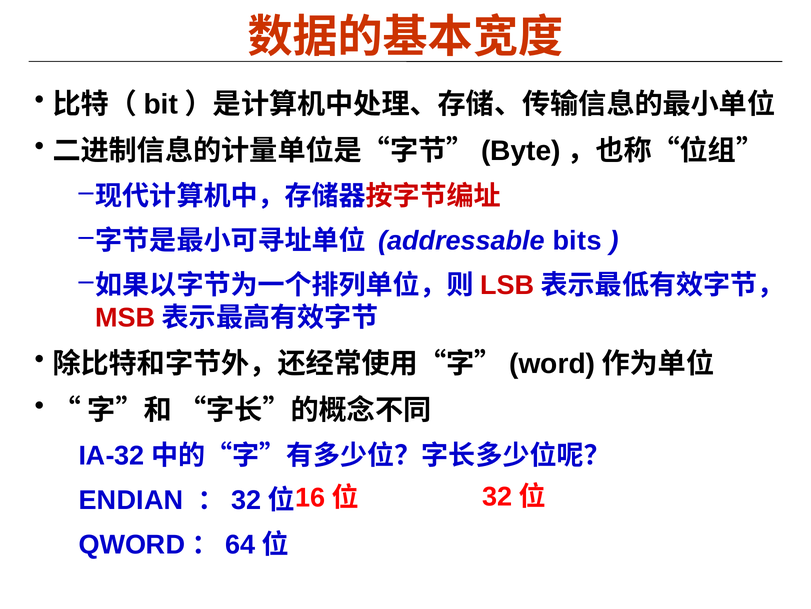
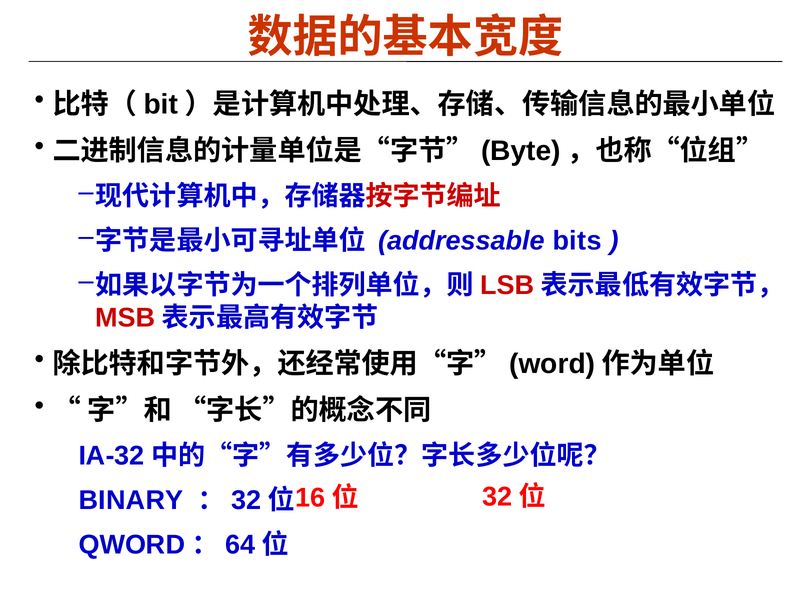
ENDIAN: ENDIAN -> BINARY (131, 500)
